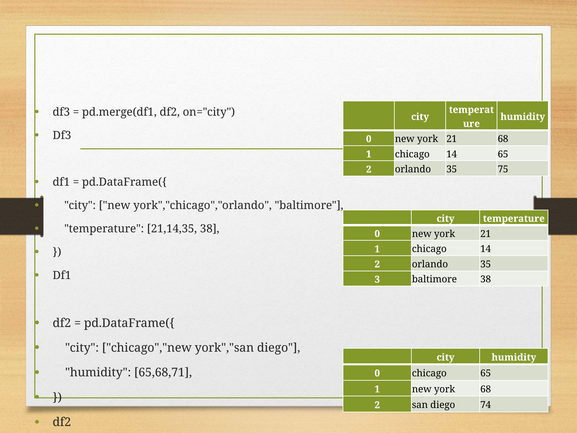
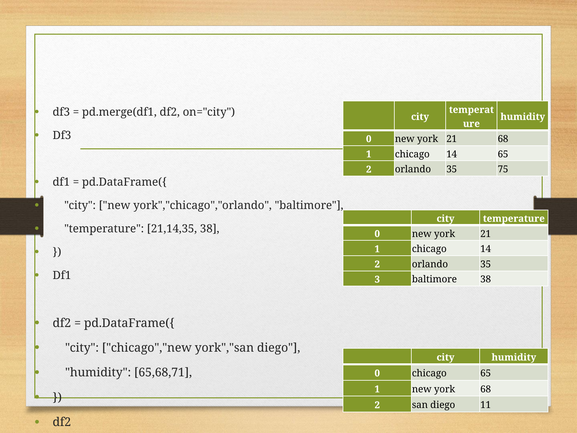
74: 74 -> 11 (486, 405)
